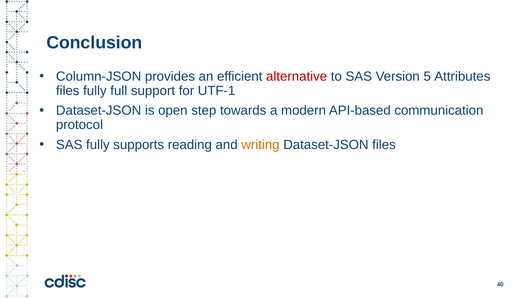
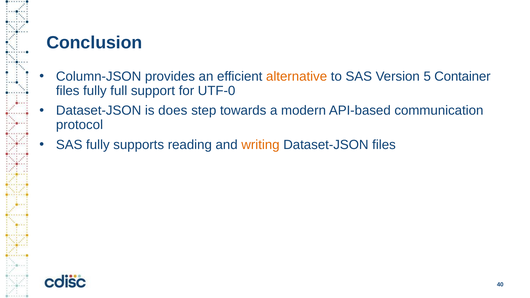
alternative colour: red -> orange (297, 76)
Attributes: Attributes -> Container (462, 76)
UTF-1: UTF-1 -> UTF-0 (217, 91)
open: open -> does (173, 111)
